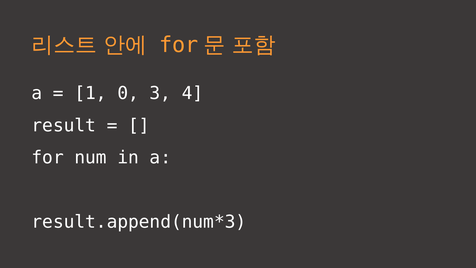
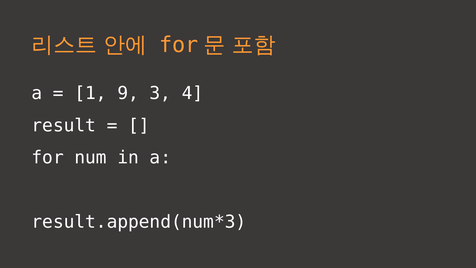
0: 0 -> 9 (128, 93)
